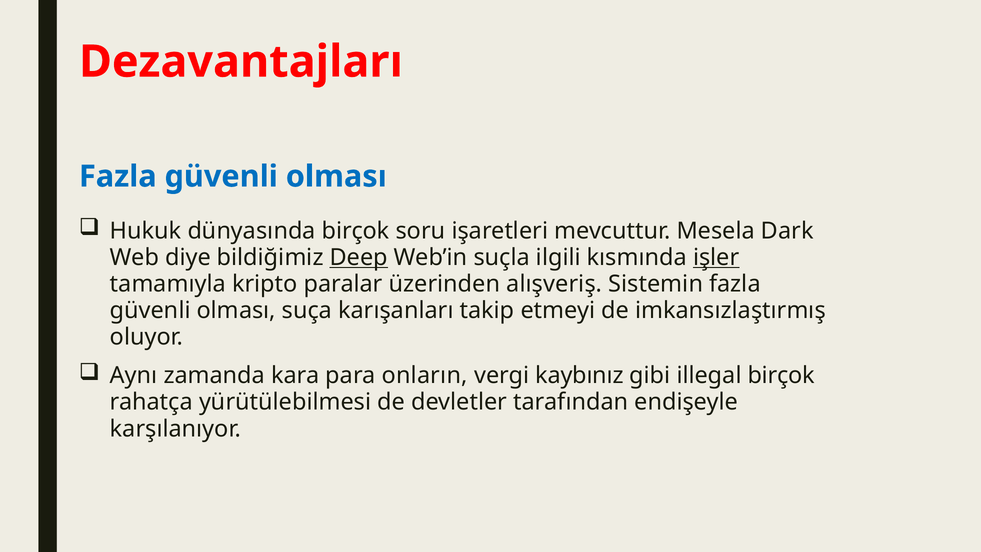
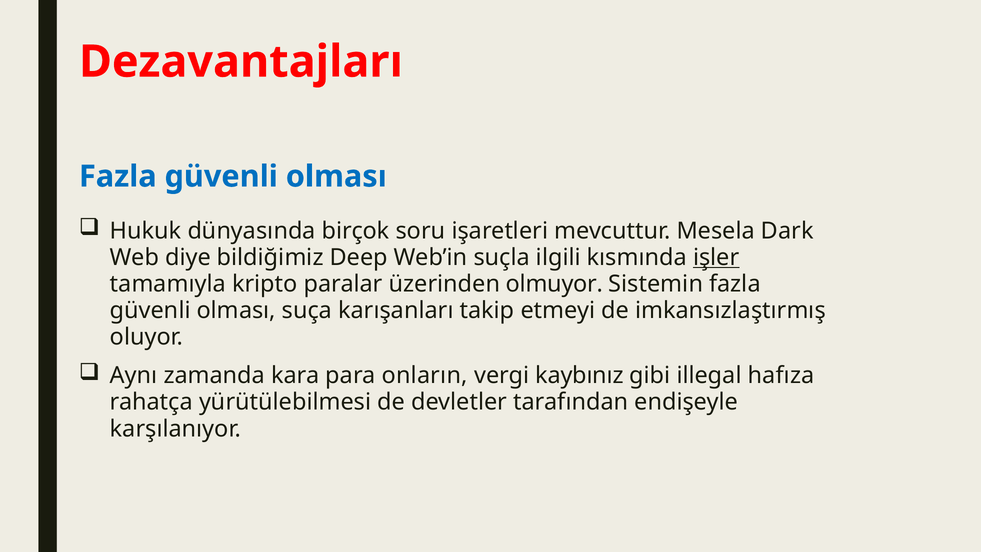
Deep underline: present -> none (359, 257)
alışveriş: alışveriş -> olmuyor (554, 284)
illegal birçok: birçok -> hafıza (781, 376)
